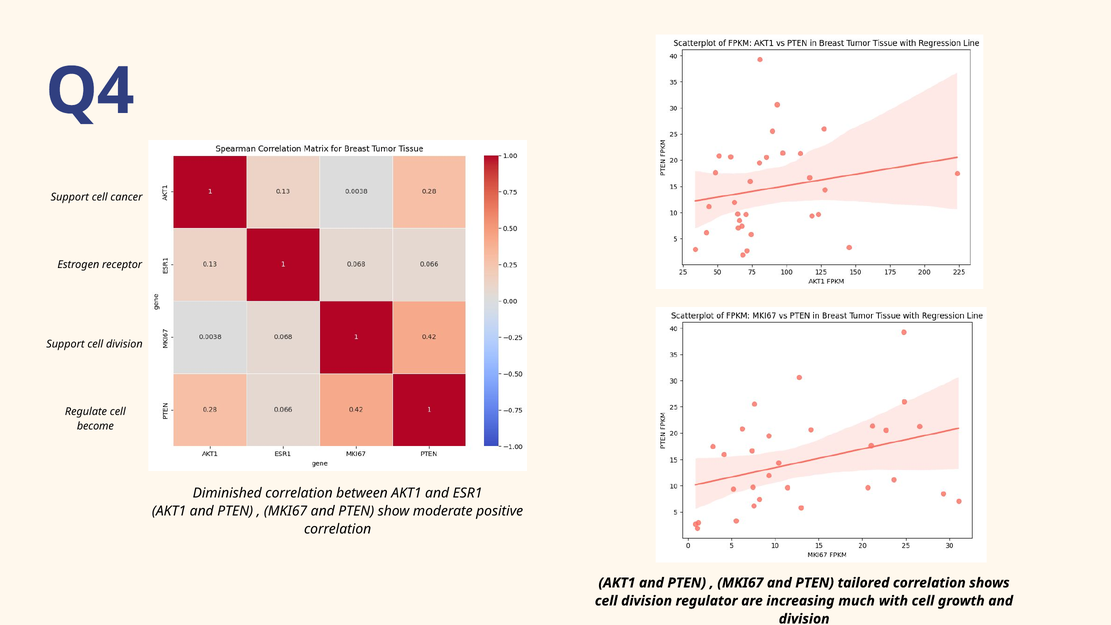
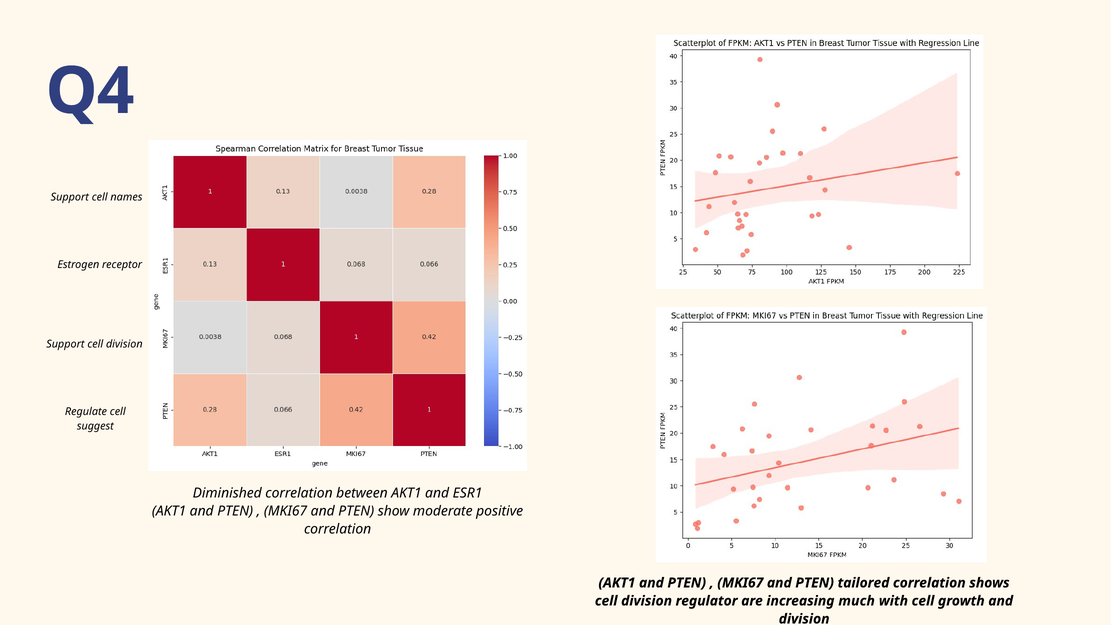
cancer: cancer -> names (126, 197)
become: become -> suggest (95, 426)
